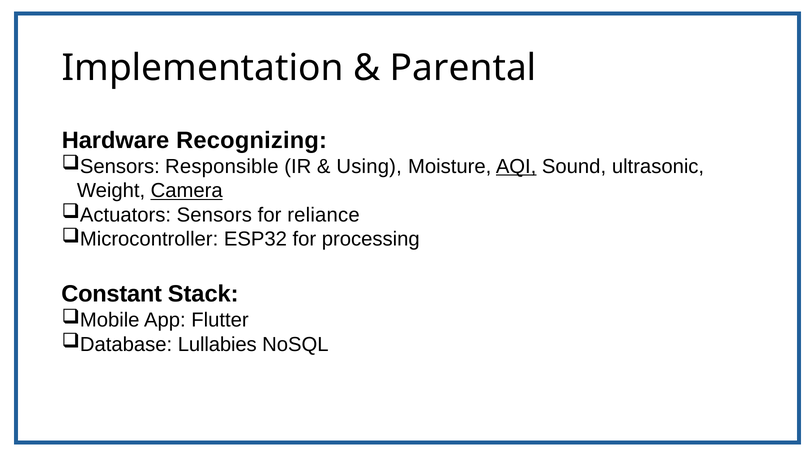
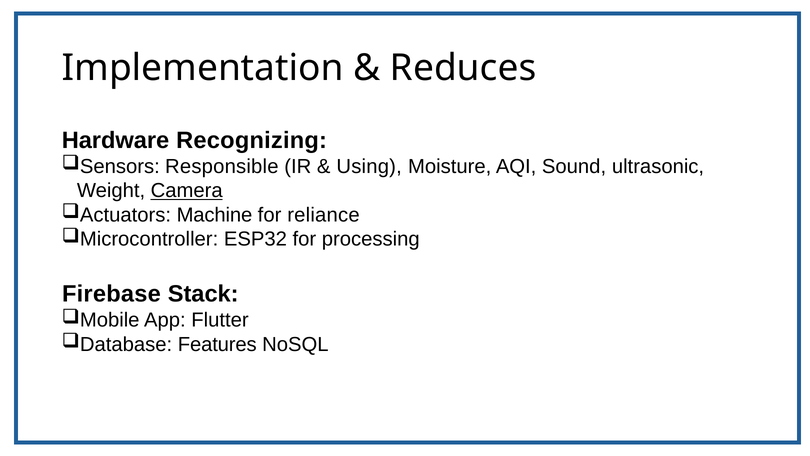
Parental: Parental -> Reduces (463, 68)
AQI underline: present -> none (516, 166)
Sensors: Sensors -> Machine (214, 215)
Constant: Constant -> Firebase (111, 294)
Lullabies: Lullabies -> Features (217, 344)
